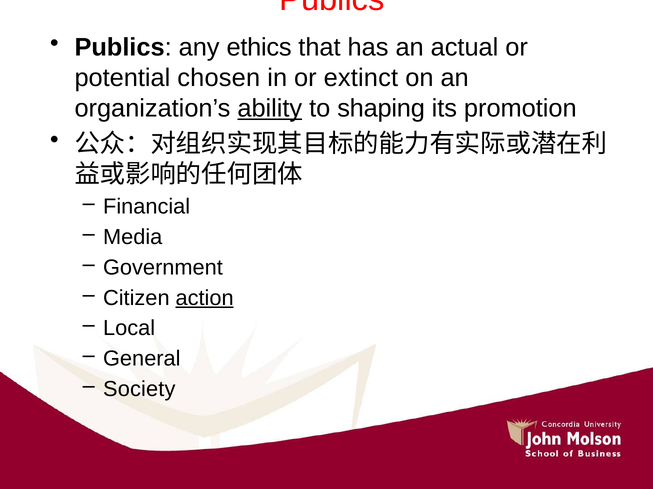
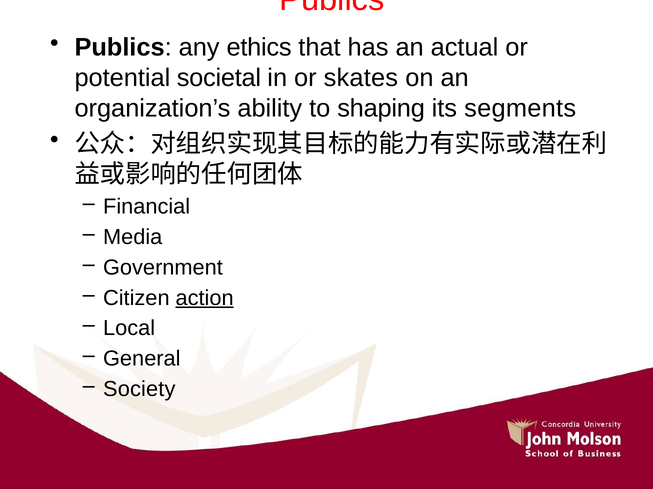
chosen: chosen -> societal (219, 78)
extinct: extinct -> skates (361, 78)
ability underline: present -> none (270, 108)
promotion: promotion -> segments (520, 108)
